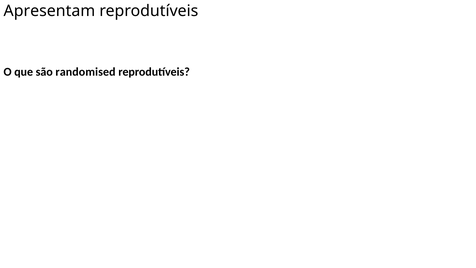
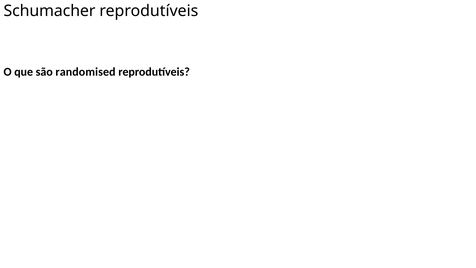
Apresentam: Apresentam -> Schumacher (49, 11)
